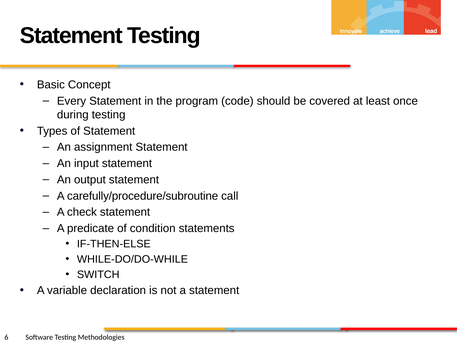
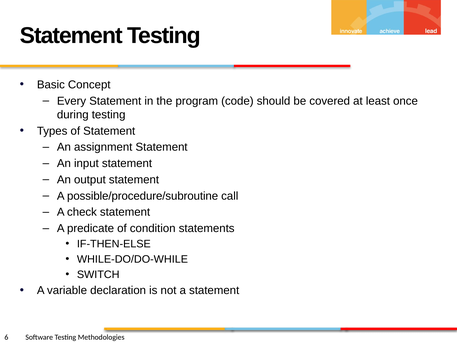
carefully/procedure/subroutine: carefully/procedure/subroutine -> possible/procedure/subroutine (143, 196)
